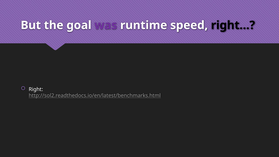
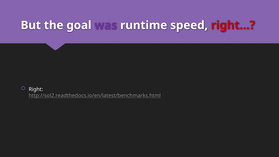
right… colour: black -> red (233, 25)
